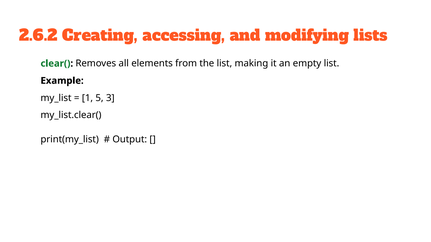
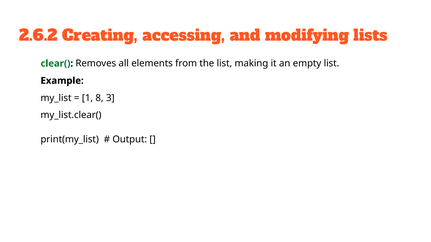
5: 5 -> 8 (99, 98)
